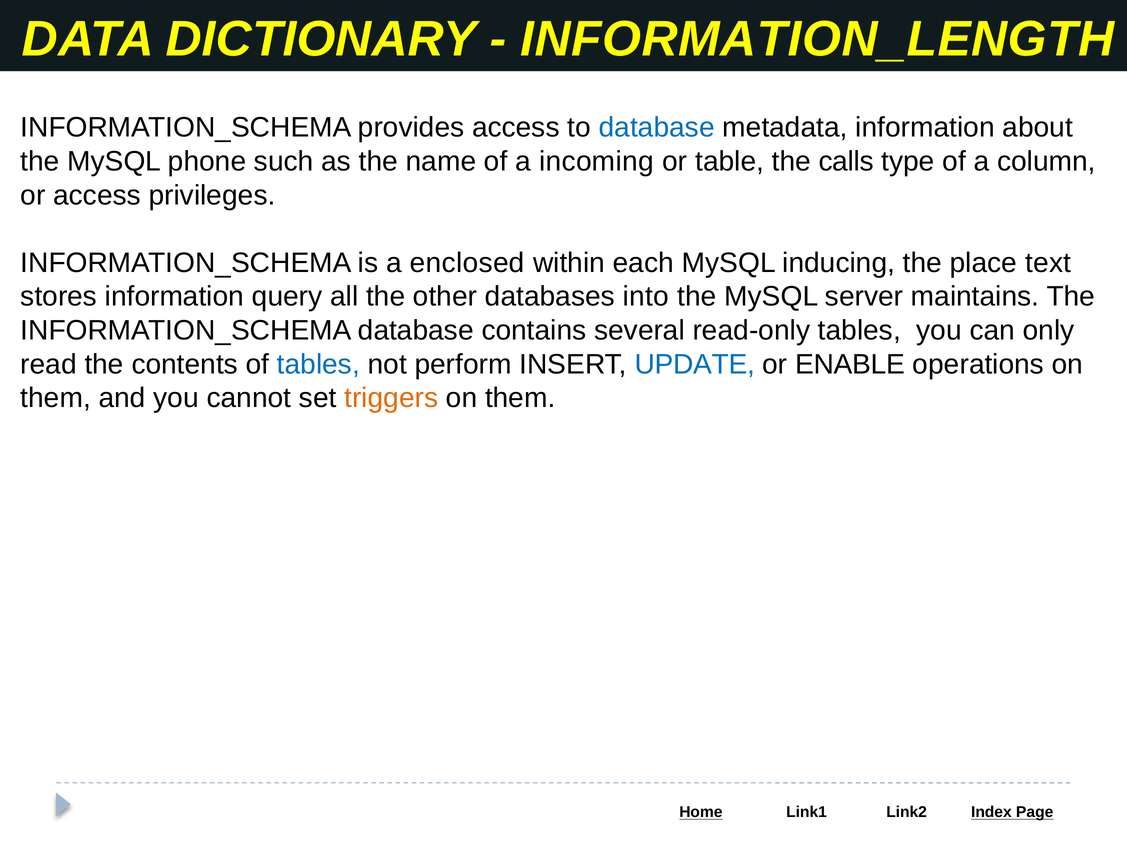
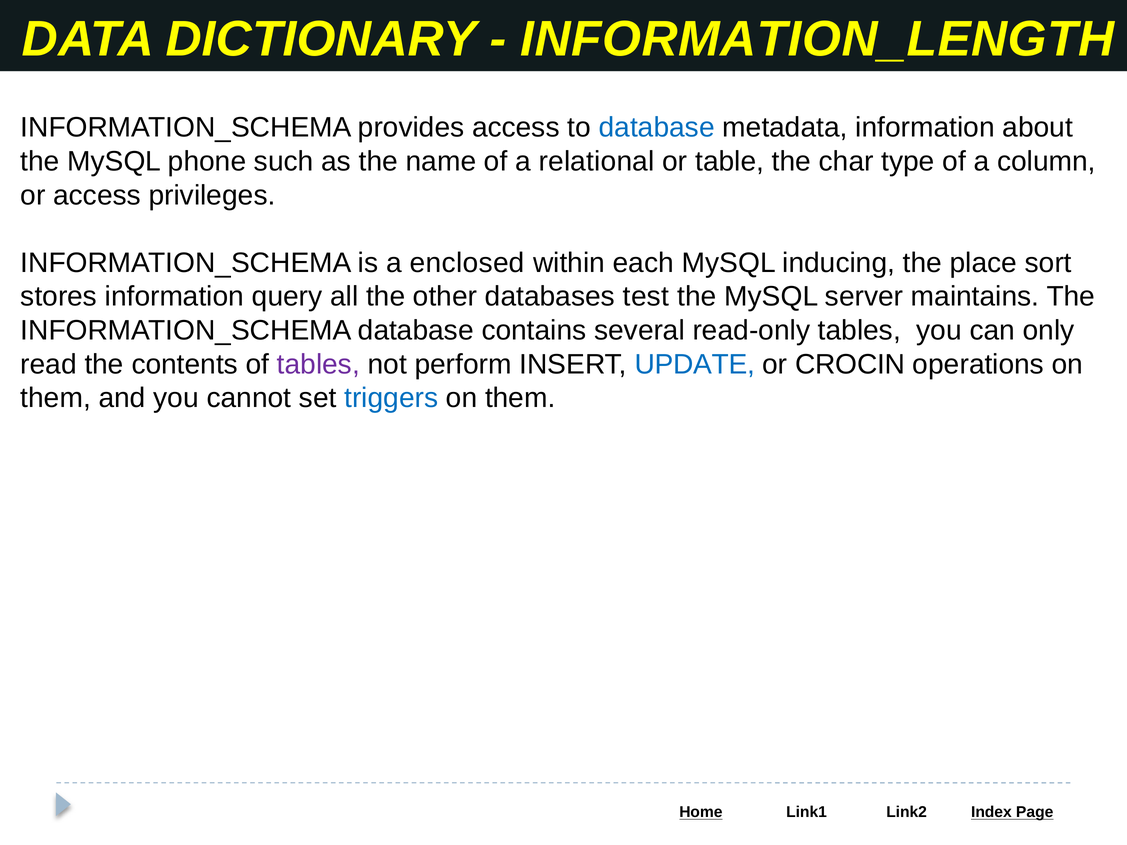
incoming: incoming -> relational (597, 161)
calls: calls -> char (846, 161)
text: text -> sort (1048, 263)
into: into -> test (646, 297)
tables colour: blue -> purple (318, 364)
ENABLE: ENABLE -> CROCIN (850, 364)
triggers colour: orange -> blue (391, 398)
